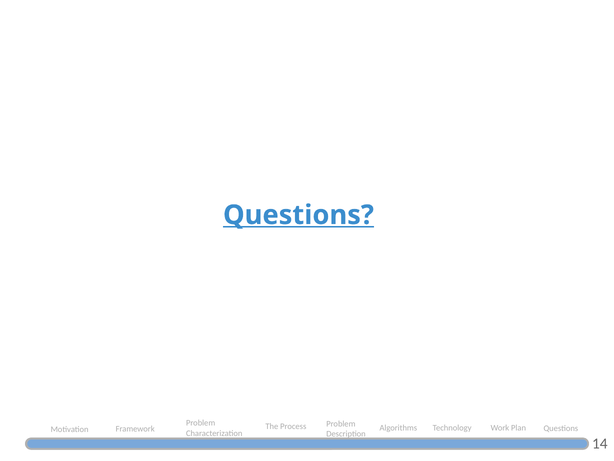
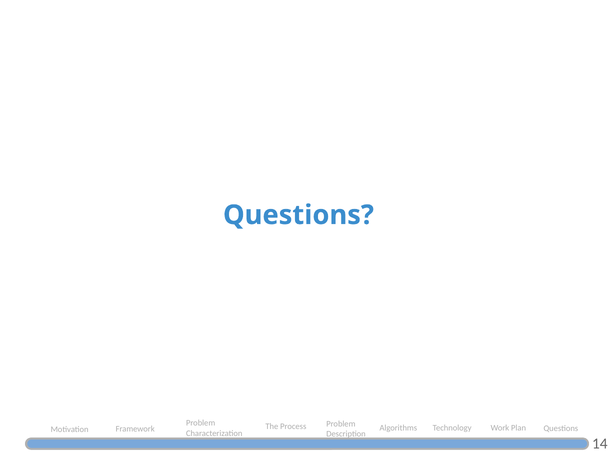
Questions underline: present -> none (298, 215)
